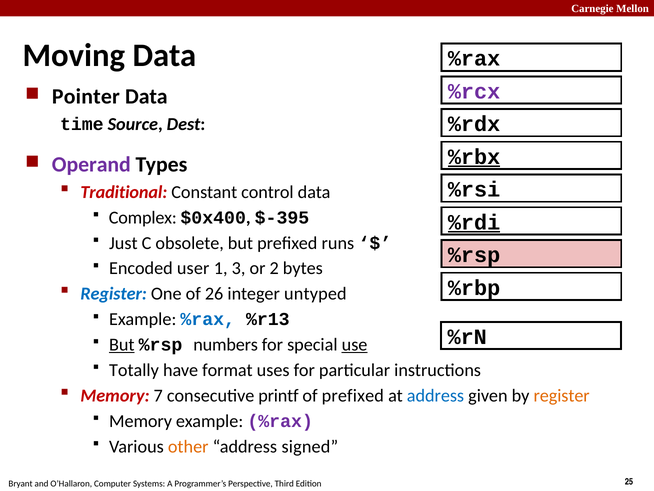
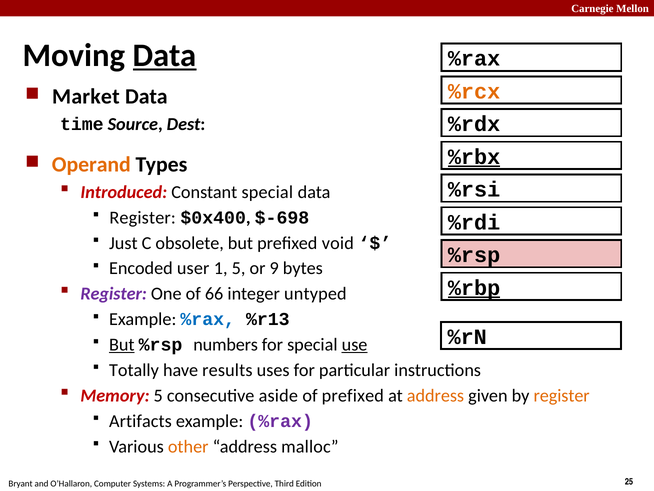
Data underline: none -> present (165, 55)
%rcx colour: purple -> orange (474, 91)
Pointer: Pointer -> Market (86, 97)
Operand colour: purple -> orange (91, 165)
Traditional: Traditional -> Introduced (124, 192)
Constant control: control -> special (267, 192)
Complex: Complex -> Register (143, 217)
$-395: $-395 -> $-698 (282, 217)
%rdi underline: present -> none (474, 222)
runs: runs -> void (338, 243)
1 3: 3 -> 5 (239, 268)
2: 2 -> 9 (274, 268)
%rbp underline: none -> present (474, 288)
Register colour: blue -> purple (114, 294)
26: 26 -> 66 (214, 294)
format: format -> results (227, 370)
Memory 7: 7 -> 5 (158, 395)
printf: printf -> aside (278, 395)
address colour: blue -> orange (435, 395)
Memory: Memory -> Artifacts (140, 421)
signed: signed -> malloc (310, 446)
